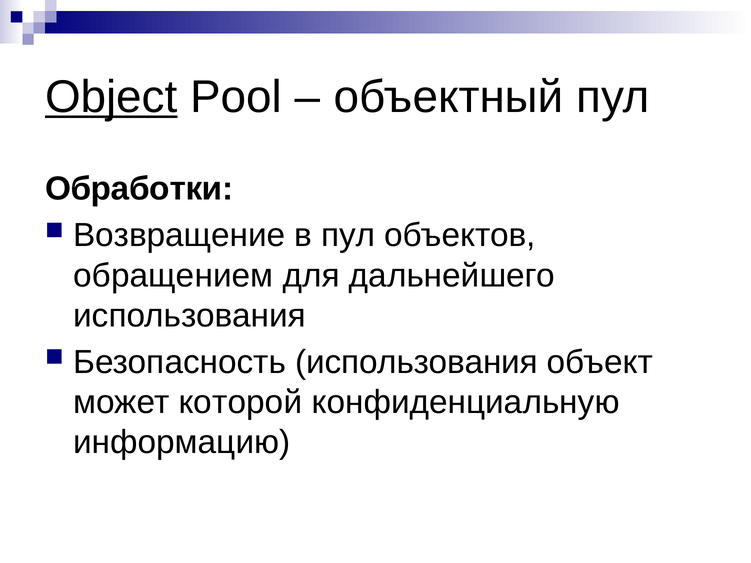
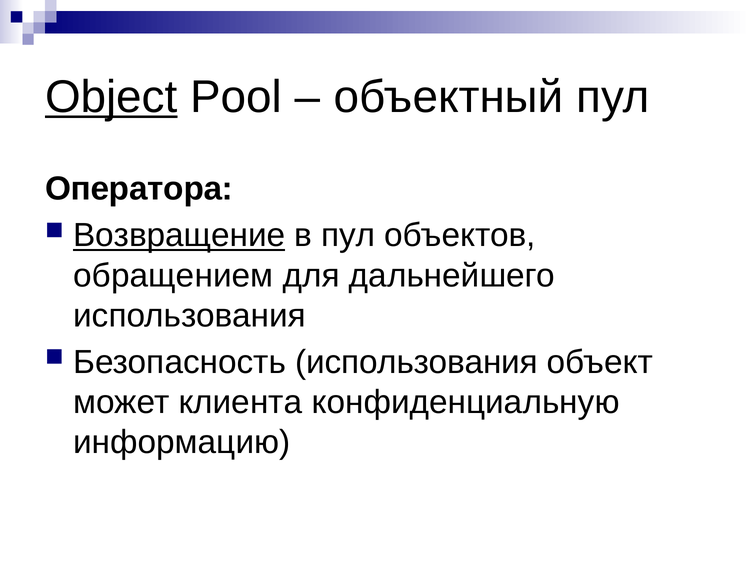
Обработки: Обработки -> Оператора (139, 189)
Возвращение underline: none -> present (179, 236)
которой: которой -> клиента (241, 403)
